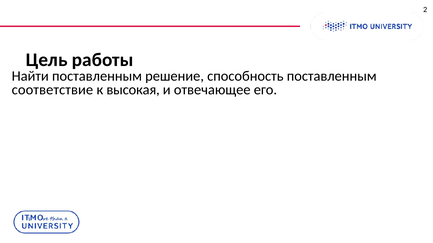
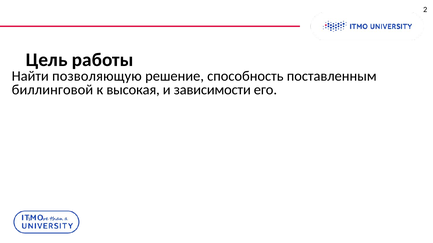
Найти поставленным: поставленным -> позволяющую (97, 76)
соответствие: соответствие -> биллинговой (52, 90)
отвечающее: отвечающее -> зависимости (212, 90)
